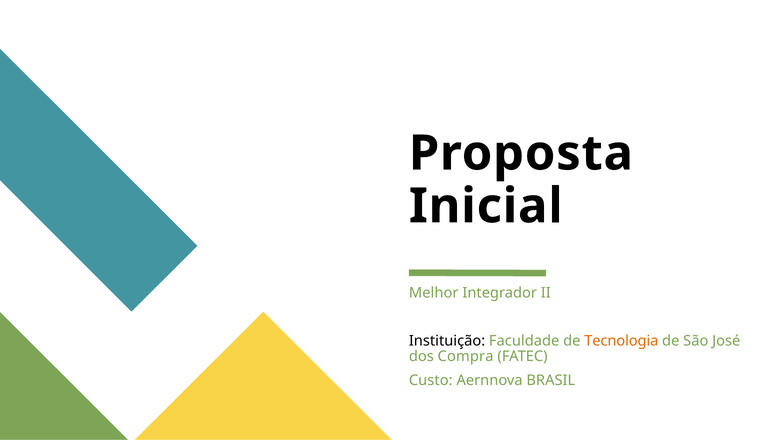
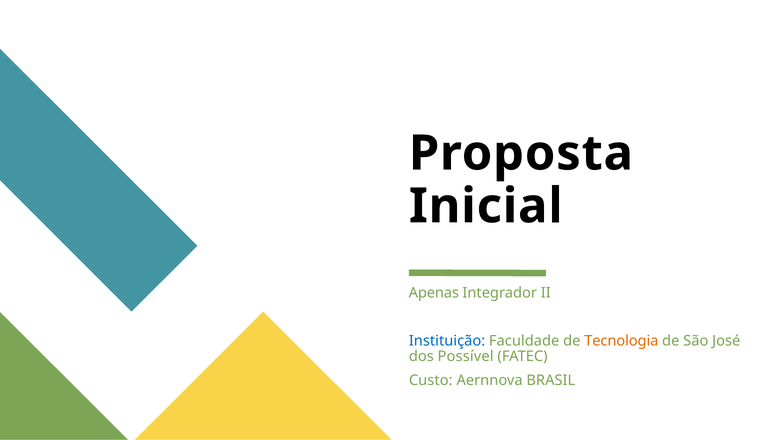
Melhor: Melhor -> Apenas (434, 293)
Instituição colour: black -> blue (447, 341)
Compra: Compra -> Possível (466, 357)
